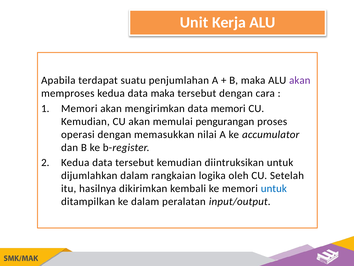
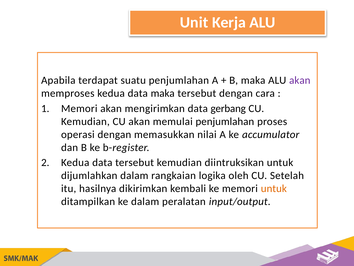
data memori: memori -> gerbang (228, 108)
memulai pengurangan: pengurangan -> penjumlahan (225, 121)
untuk colour: blue -> orange (274, 188)
